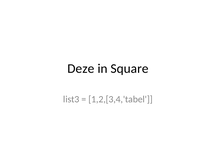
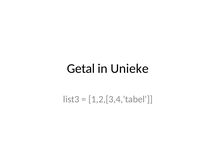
Deze: Deze -> Getal (81, 69)
Square: Square -> Unieke (130, 69)
